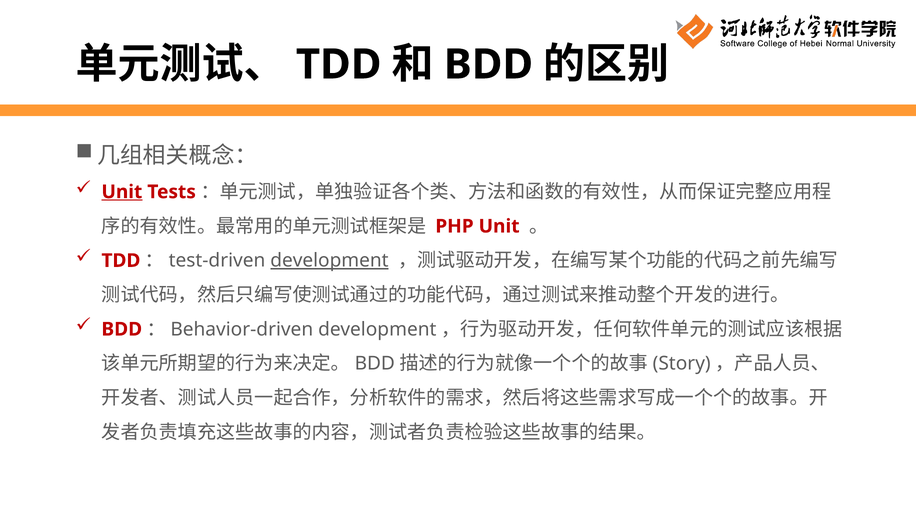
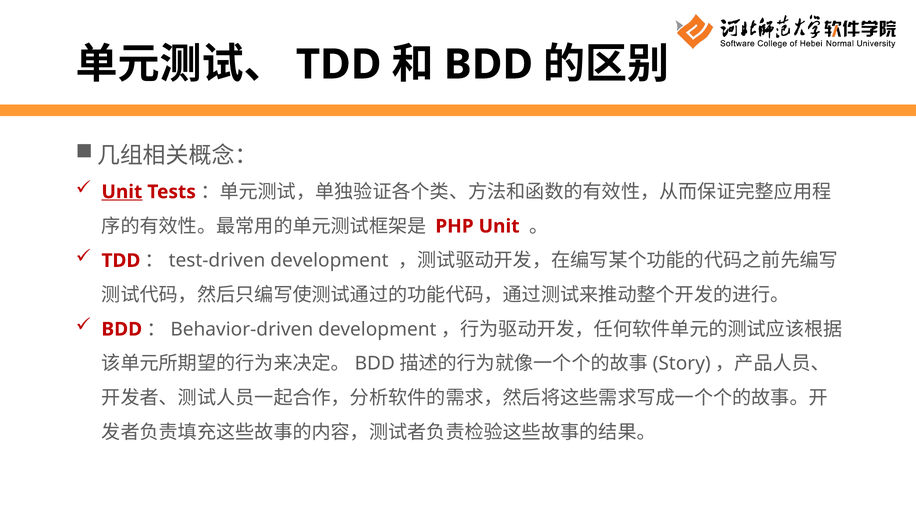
development underline: present -> none (329, 261)
